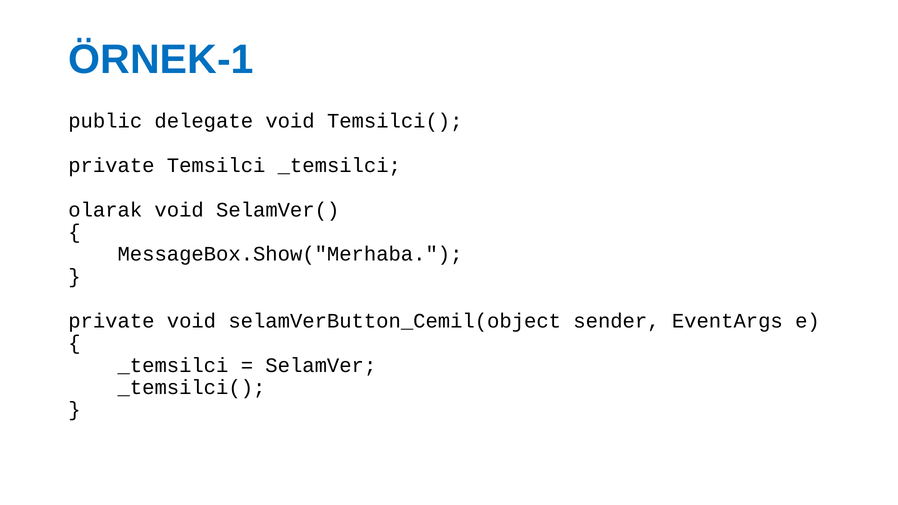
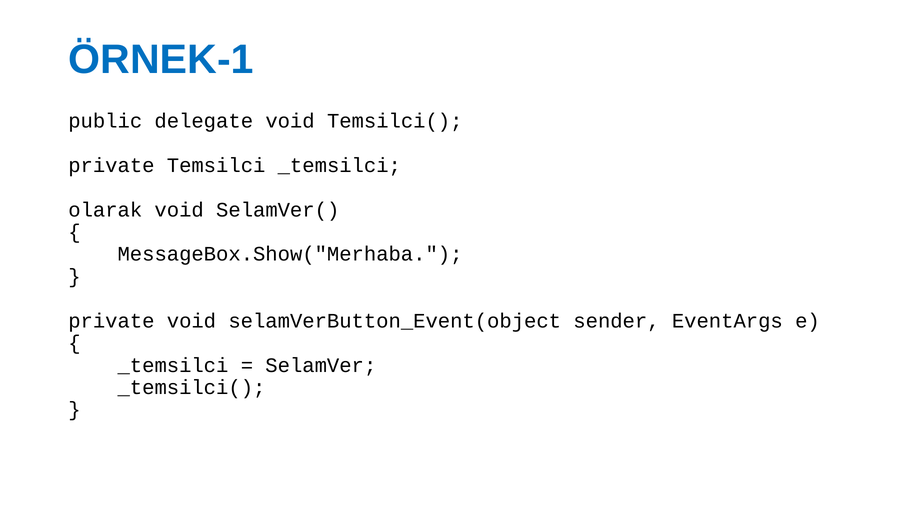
selamVerButton_Cemil(object: selamVerButton_Cemil(object -> selamVerButton_Event(object (395, 321)
